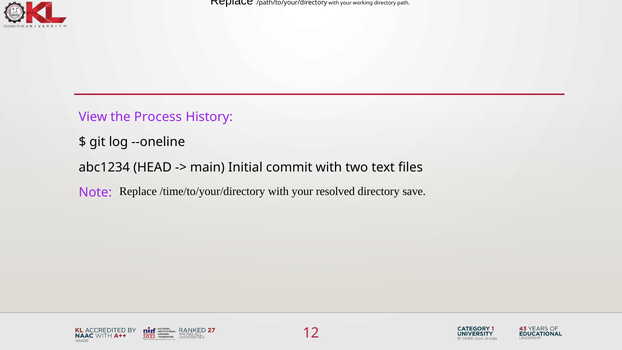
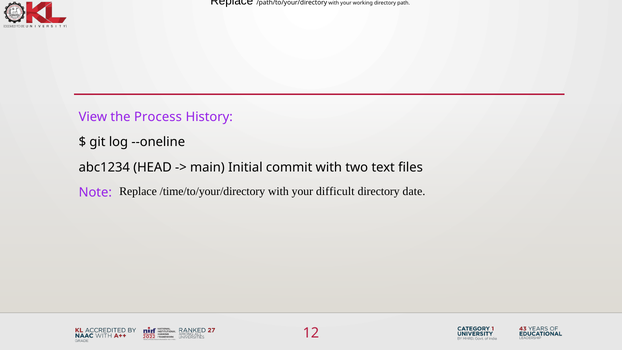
resolved: resolved -> difficult (335, 192)
save: save -> date (414, 192)
